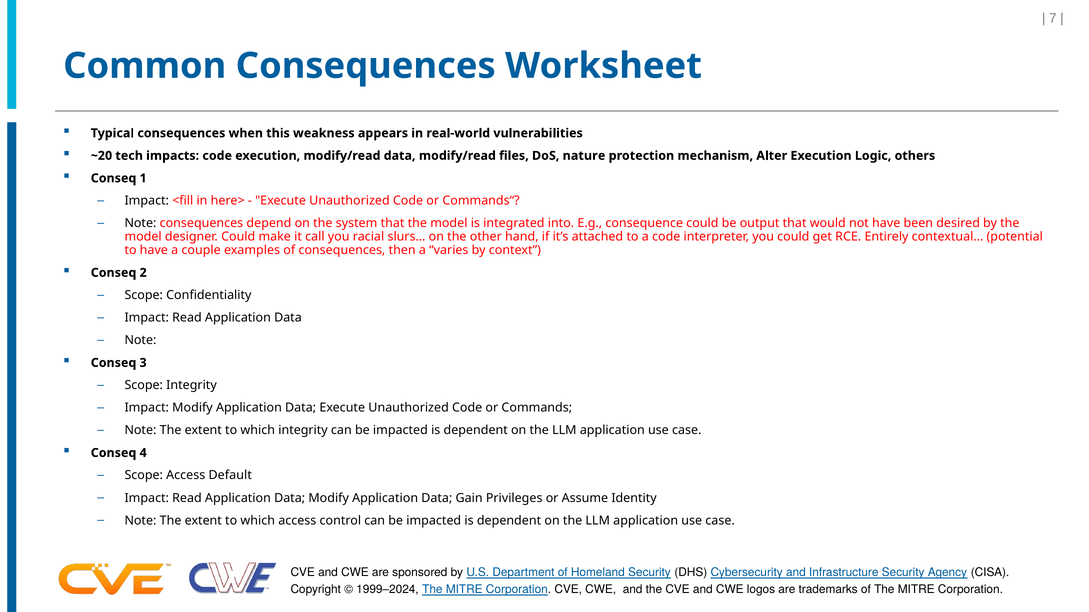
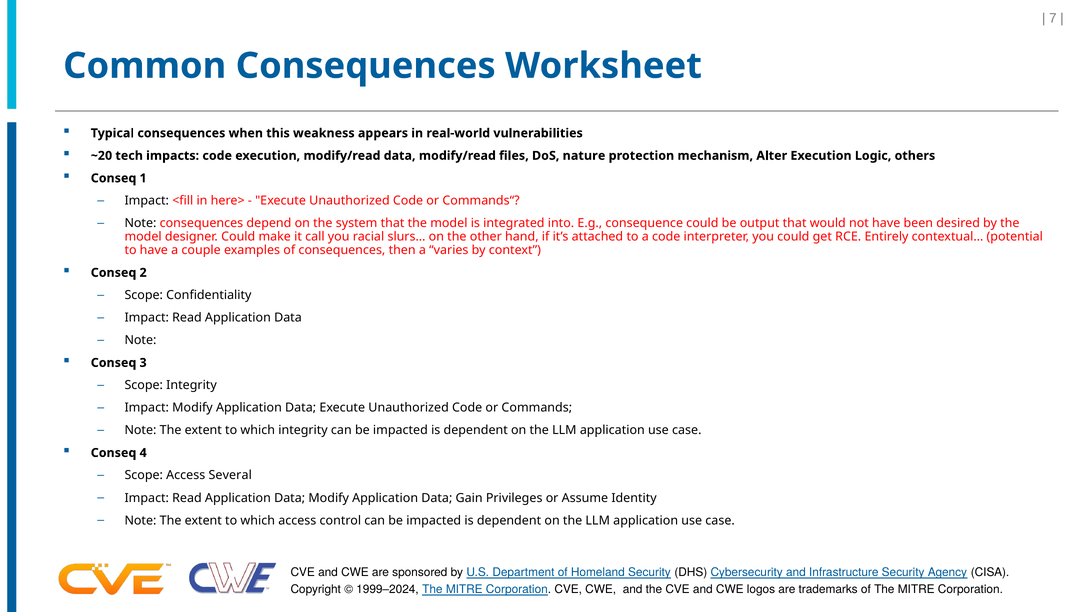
Default: Default -> Several (230, 476)
